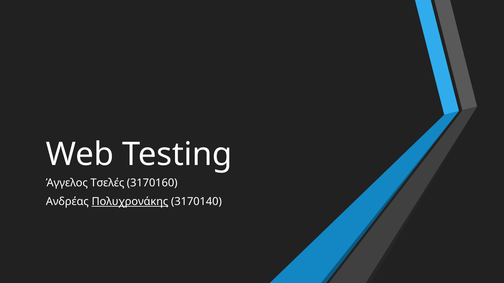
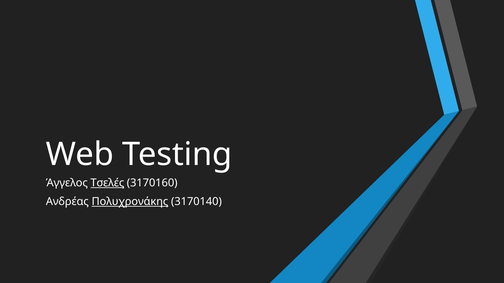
Τσελές underline: none -> present (107, 183)
